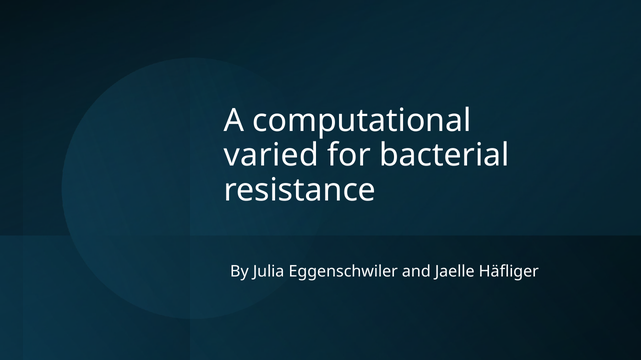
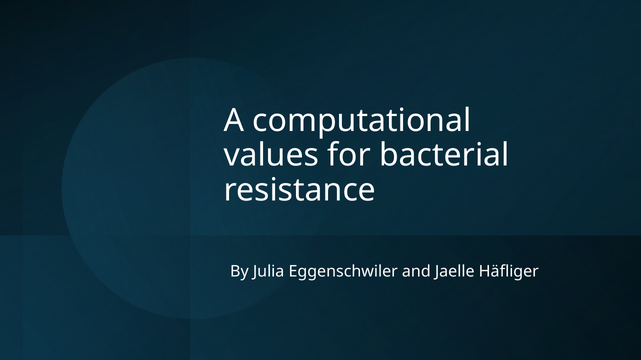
varied: varied -> values (271, 156)
